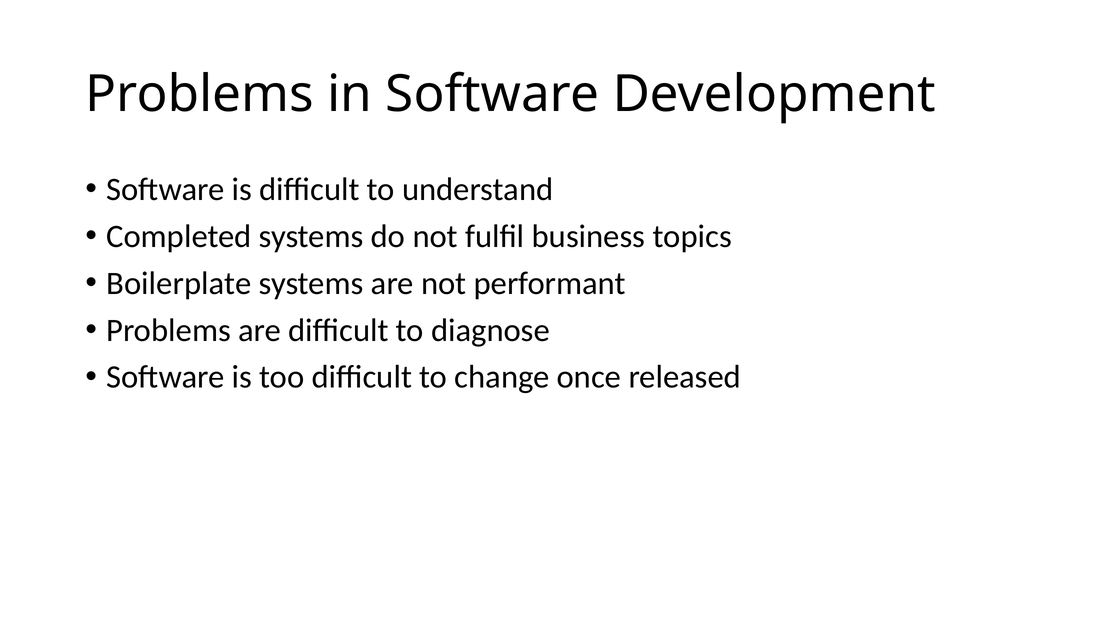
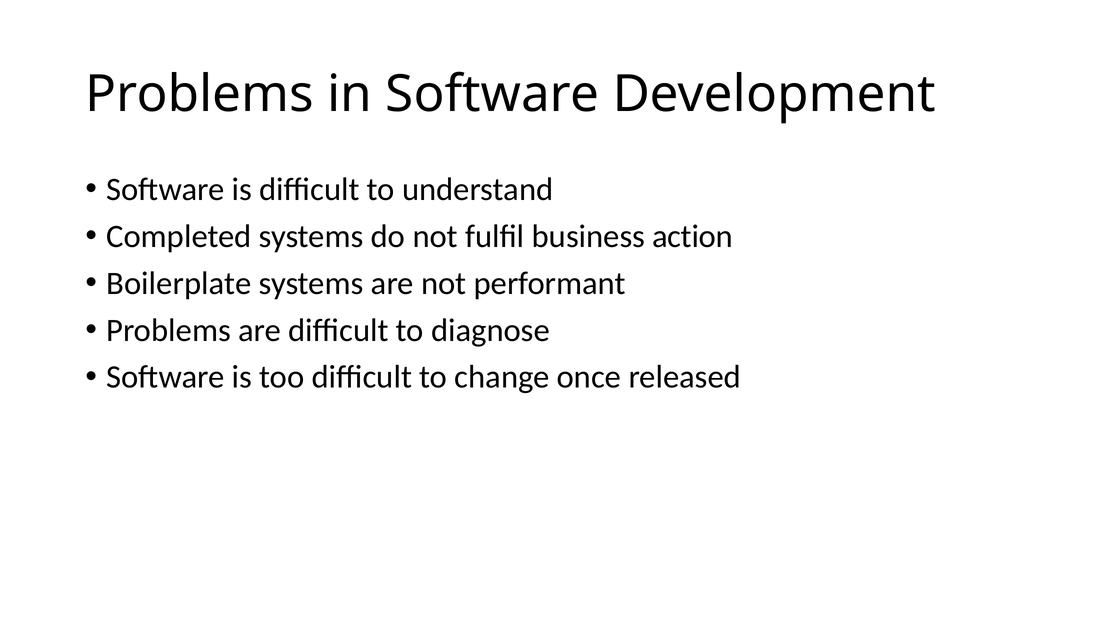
topics: topics -> action (692, 236)
